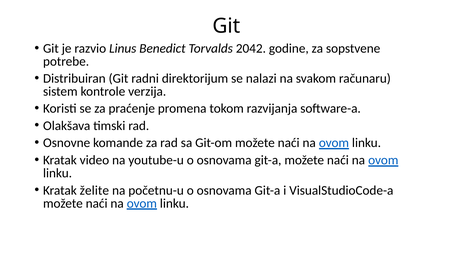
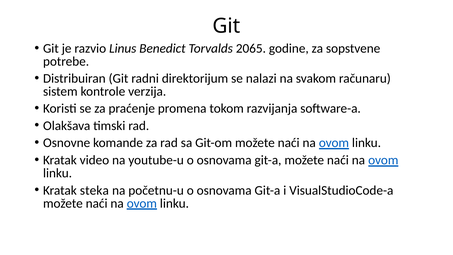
2042: 2042 -> 2065 (251, 49)
želite: želite -> steka (94, 190)
